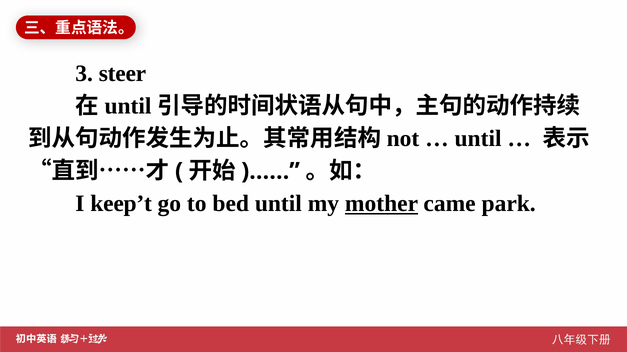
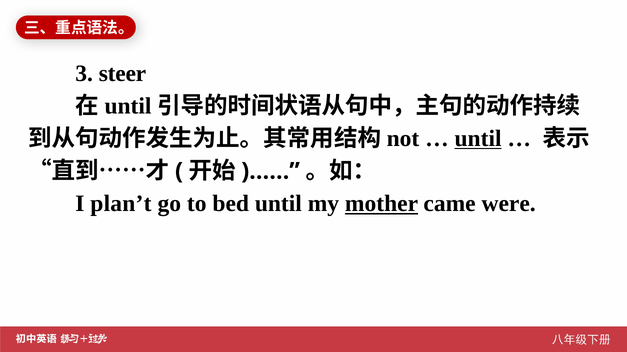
until underline: none -> present (478, 139)
keep’t: keep’t -> plan’t (121, 204)
park: park -> were (509, 204)
